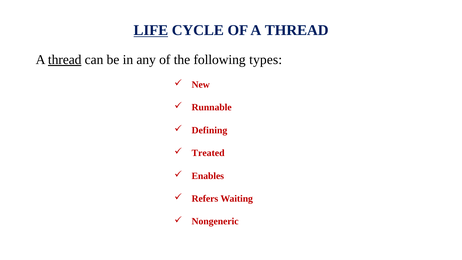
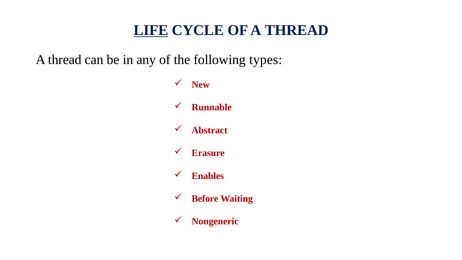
thread underline: present -> none (65, 60)
Defining: Defining -> Abstract (209, 130)
Treated: Treated -> Erasure (208, 153)
Refers: Refers -> Before (205, 199)
